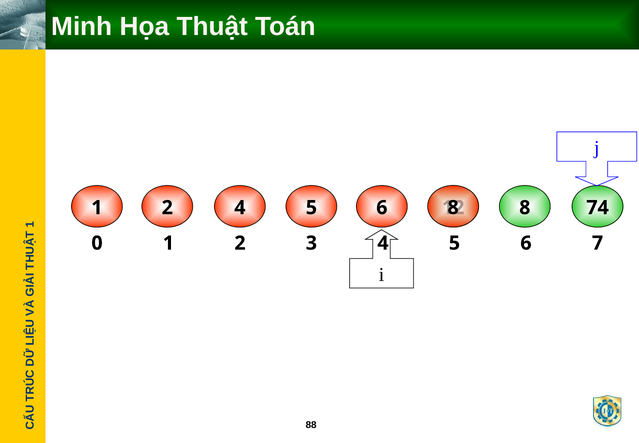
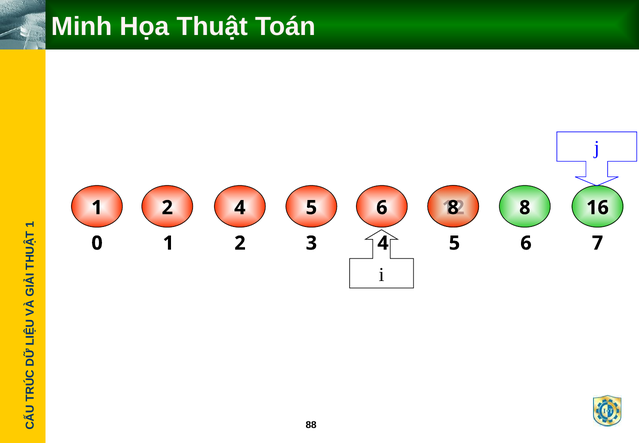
74: 74 -> 16 (598, 207)
